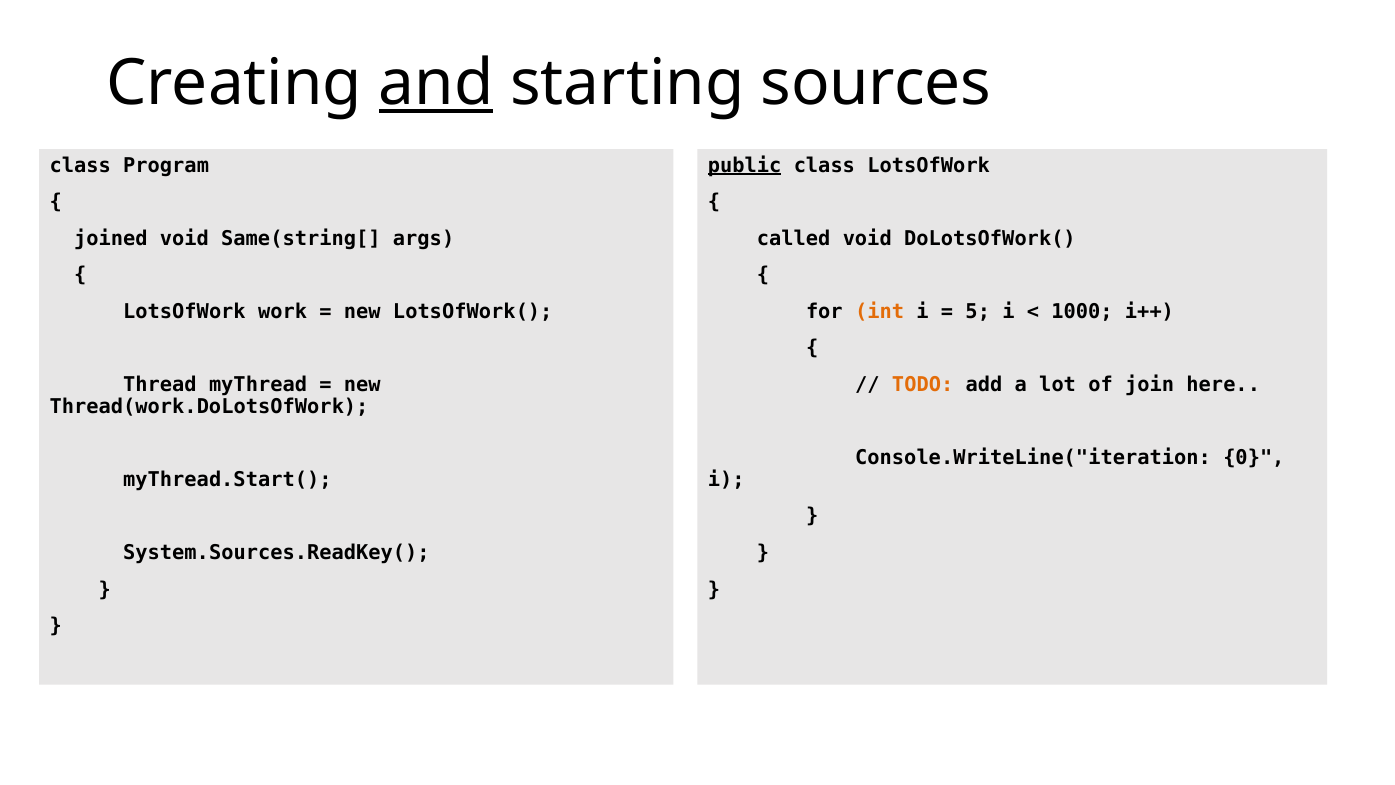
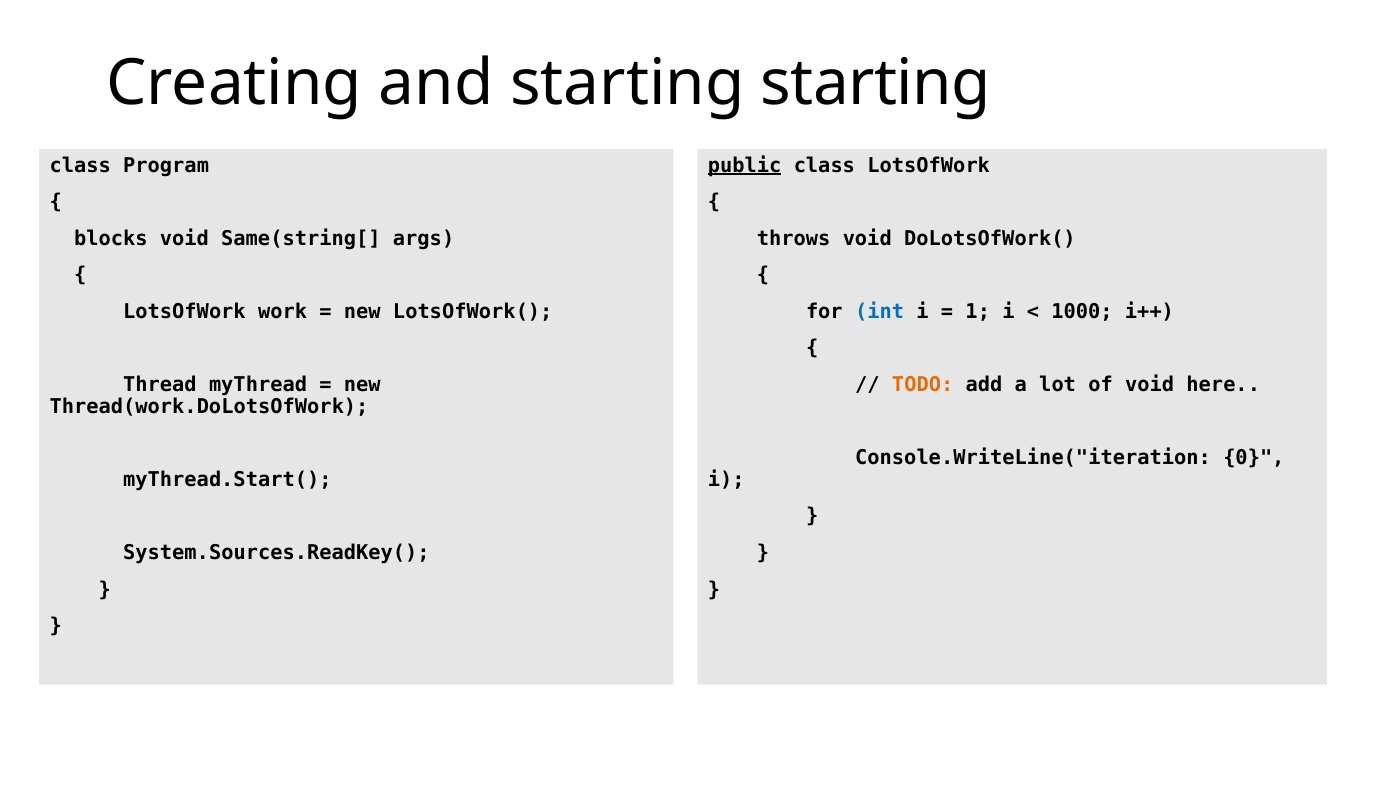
and underline: present -> none (436, 84)
starting sources: sources -> starting (876, 84)
joined: joined -> blocks (111, 238)
called: called -> throws (794, 238)
int colour: orange -> blue (880, 311)
5: 5 -> 1 (978, 311)
of join: join -> void (1150, 384)
